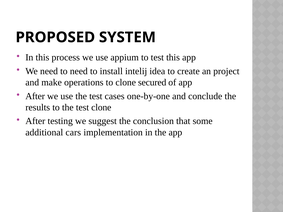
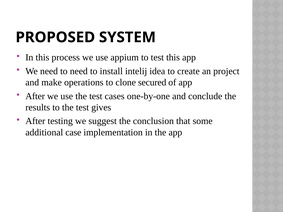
test clone: clone -> gives (101, 108)
cars: cars -> case (73, 133)
